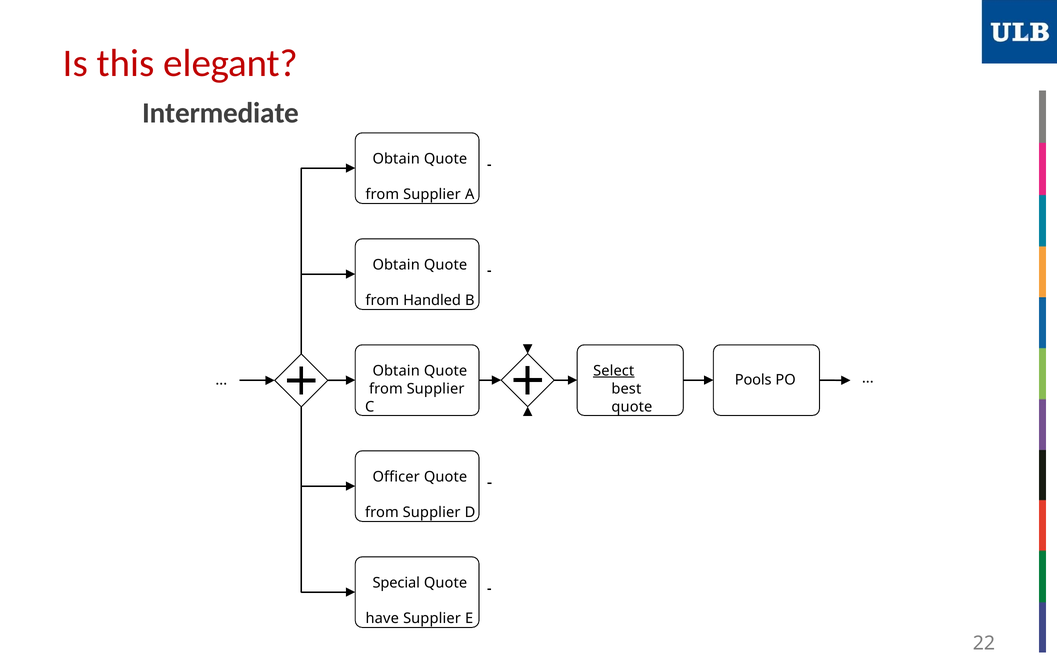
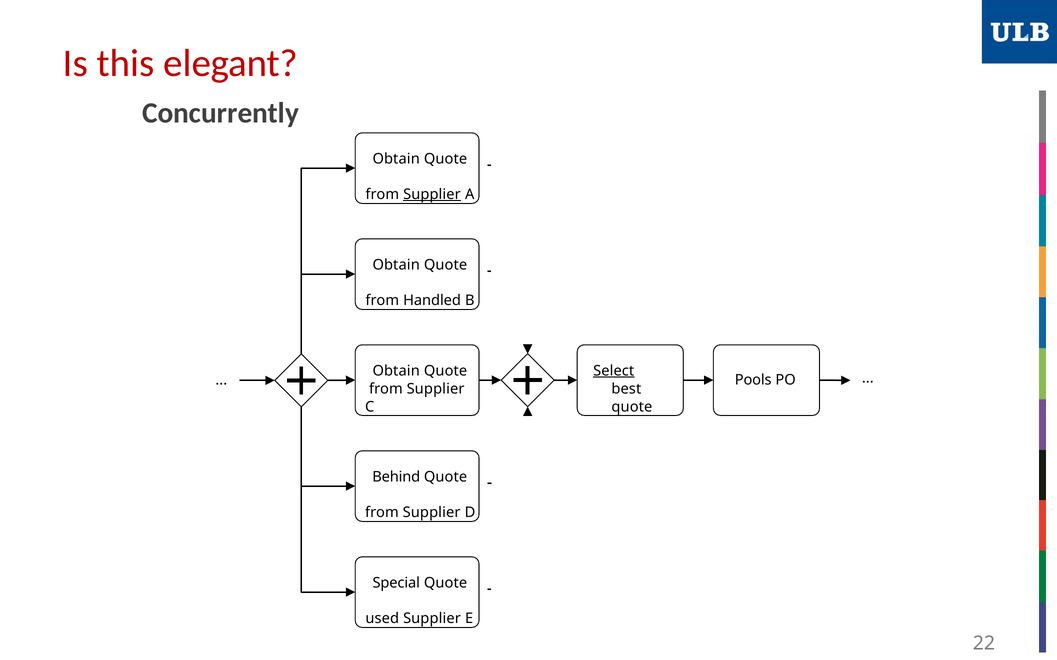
Intermediate: Intermediate -> Concurrently (221, 113)
Supplier underline: none -> present (432, 194)
Officer: Officer -> Behind (396, 477)
have: have -> used (382, 618)
